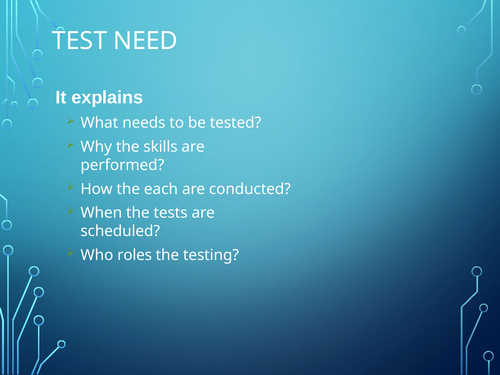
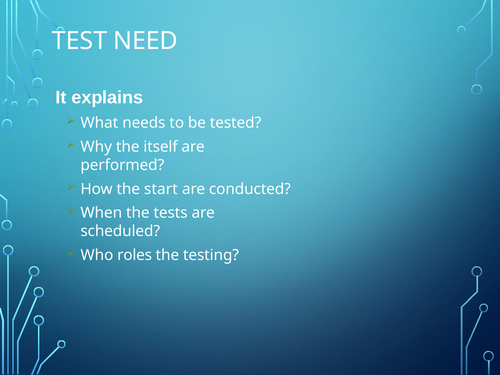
skills: skills -> itself (161, 147)
each: each -> start (161, 189)
